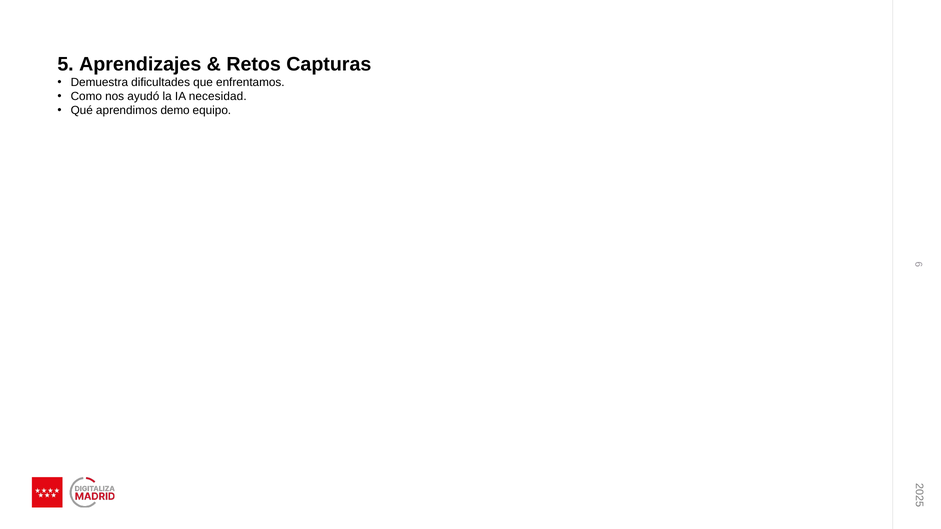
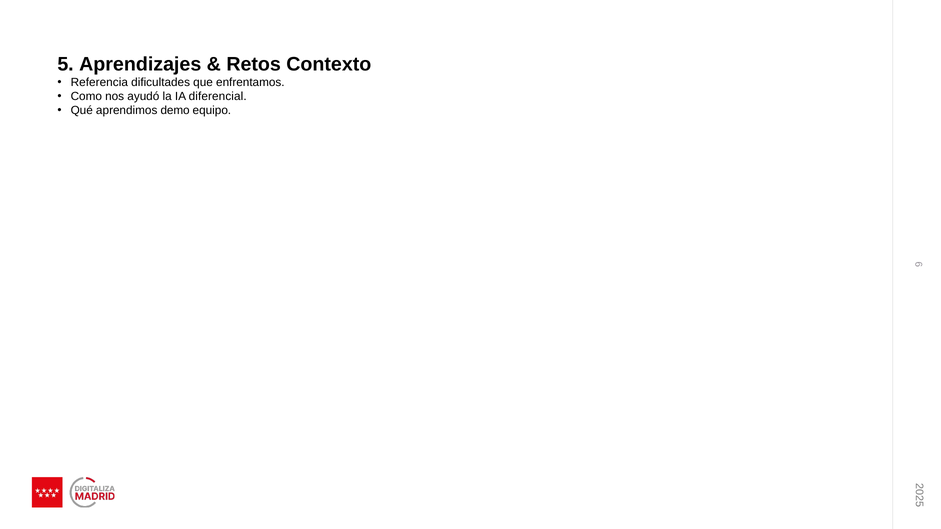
Capturas: Capturas -> Contexto (329, 64)
Demuestra: Demuestra -> Referencia (99, 82)
necesidad: necesidad -> diferencial (218, 96)
